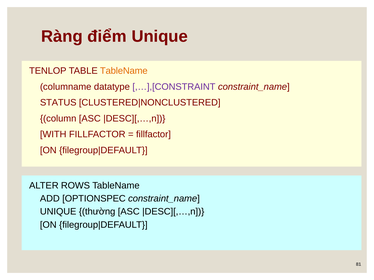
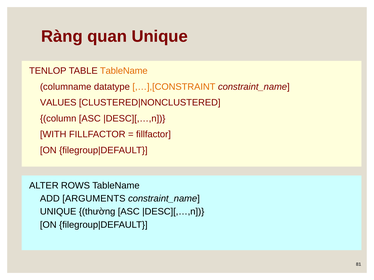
điểm: điểm -> quan (107, 37)
,…],[CONSTRAINT colour: purple -> orange (174, 87)
STATUS: STATUS -> VALUES (58, 103)
OPTIONSPEC: OPTIONSPEC -> ARGUMENTS (94, 199)
